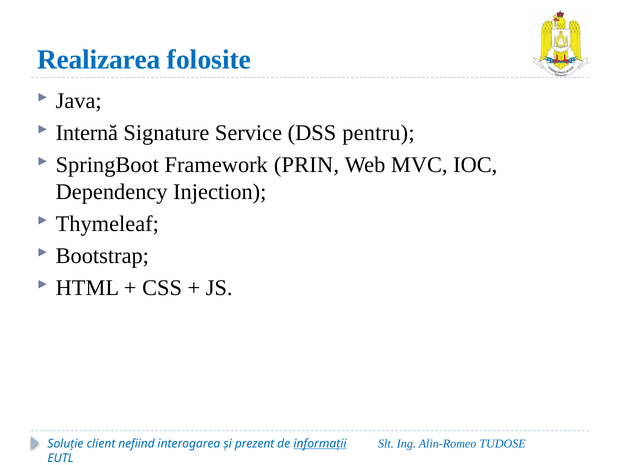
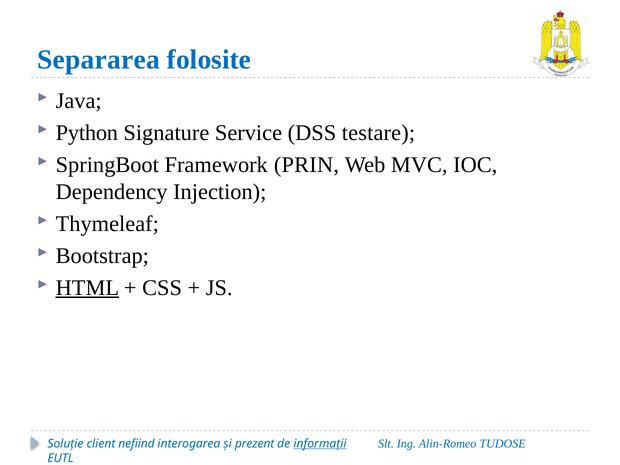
Realizarea: Realizarea -> Separarea (98, 60)
Internă: Internă -> Python (87, 133)
pentru: pentru -> testare (378, 133)
HTML underline: none -> present (87, 288)
